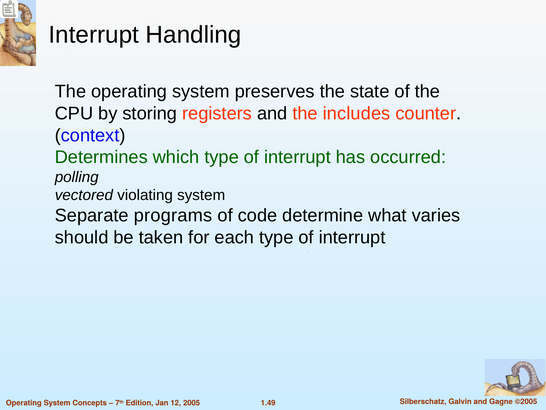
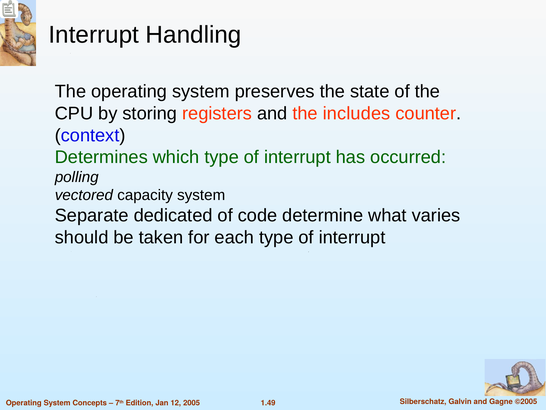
violating: violating -> capacity (145, 195)
programs: programs -> dedicated (173, 215)
